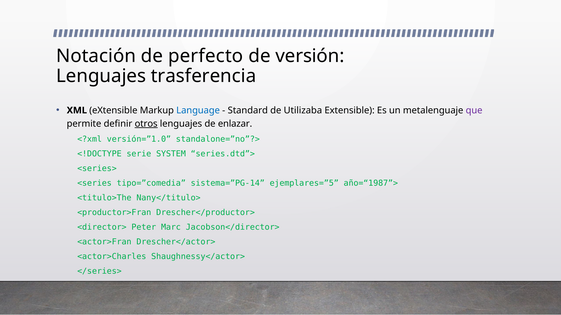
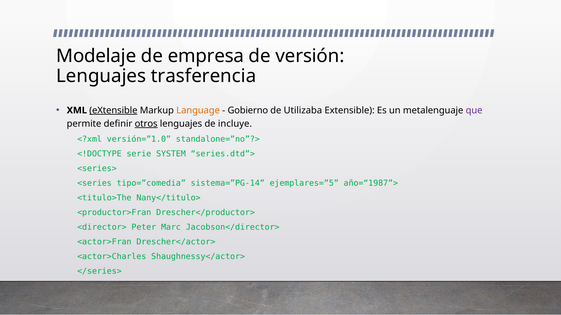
Notación: Notación -> Modelaje (96, 56)
perfecto: perfecto -> empresa (206, 56)
eXtensible underline: none -> present (113, 111)
Language colour: blue -> orange (198, 111)
Standard: Standard -> Gobierno (248, 111)
enlazar: enlazar -> incluye (235, 124)
